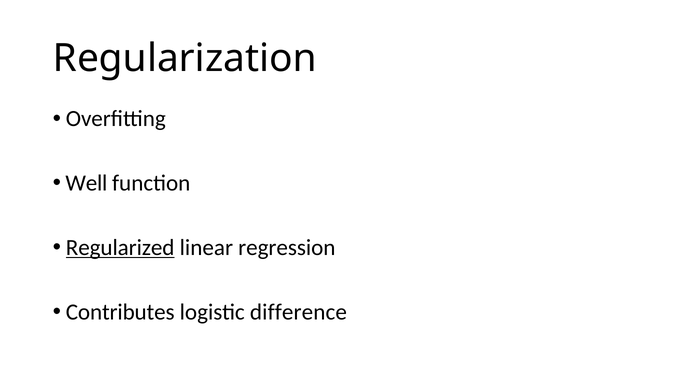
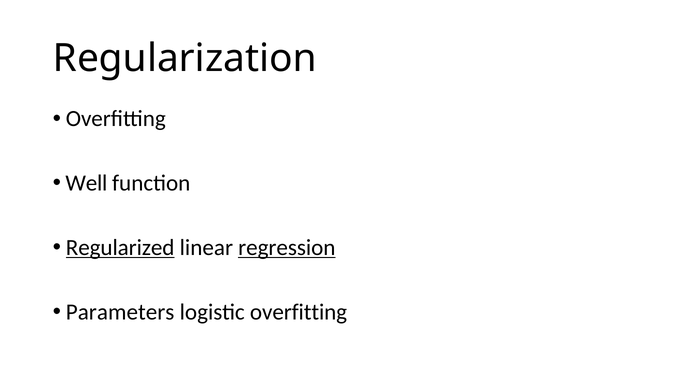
regression underline: none -> present (287, 247)
Contributes: Contributes -> Parameters (120, 312)
logistic difference: difference -> overfitting (299, 312)
